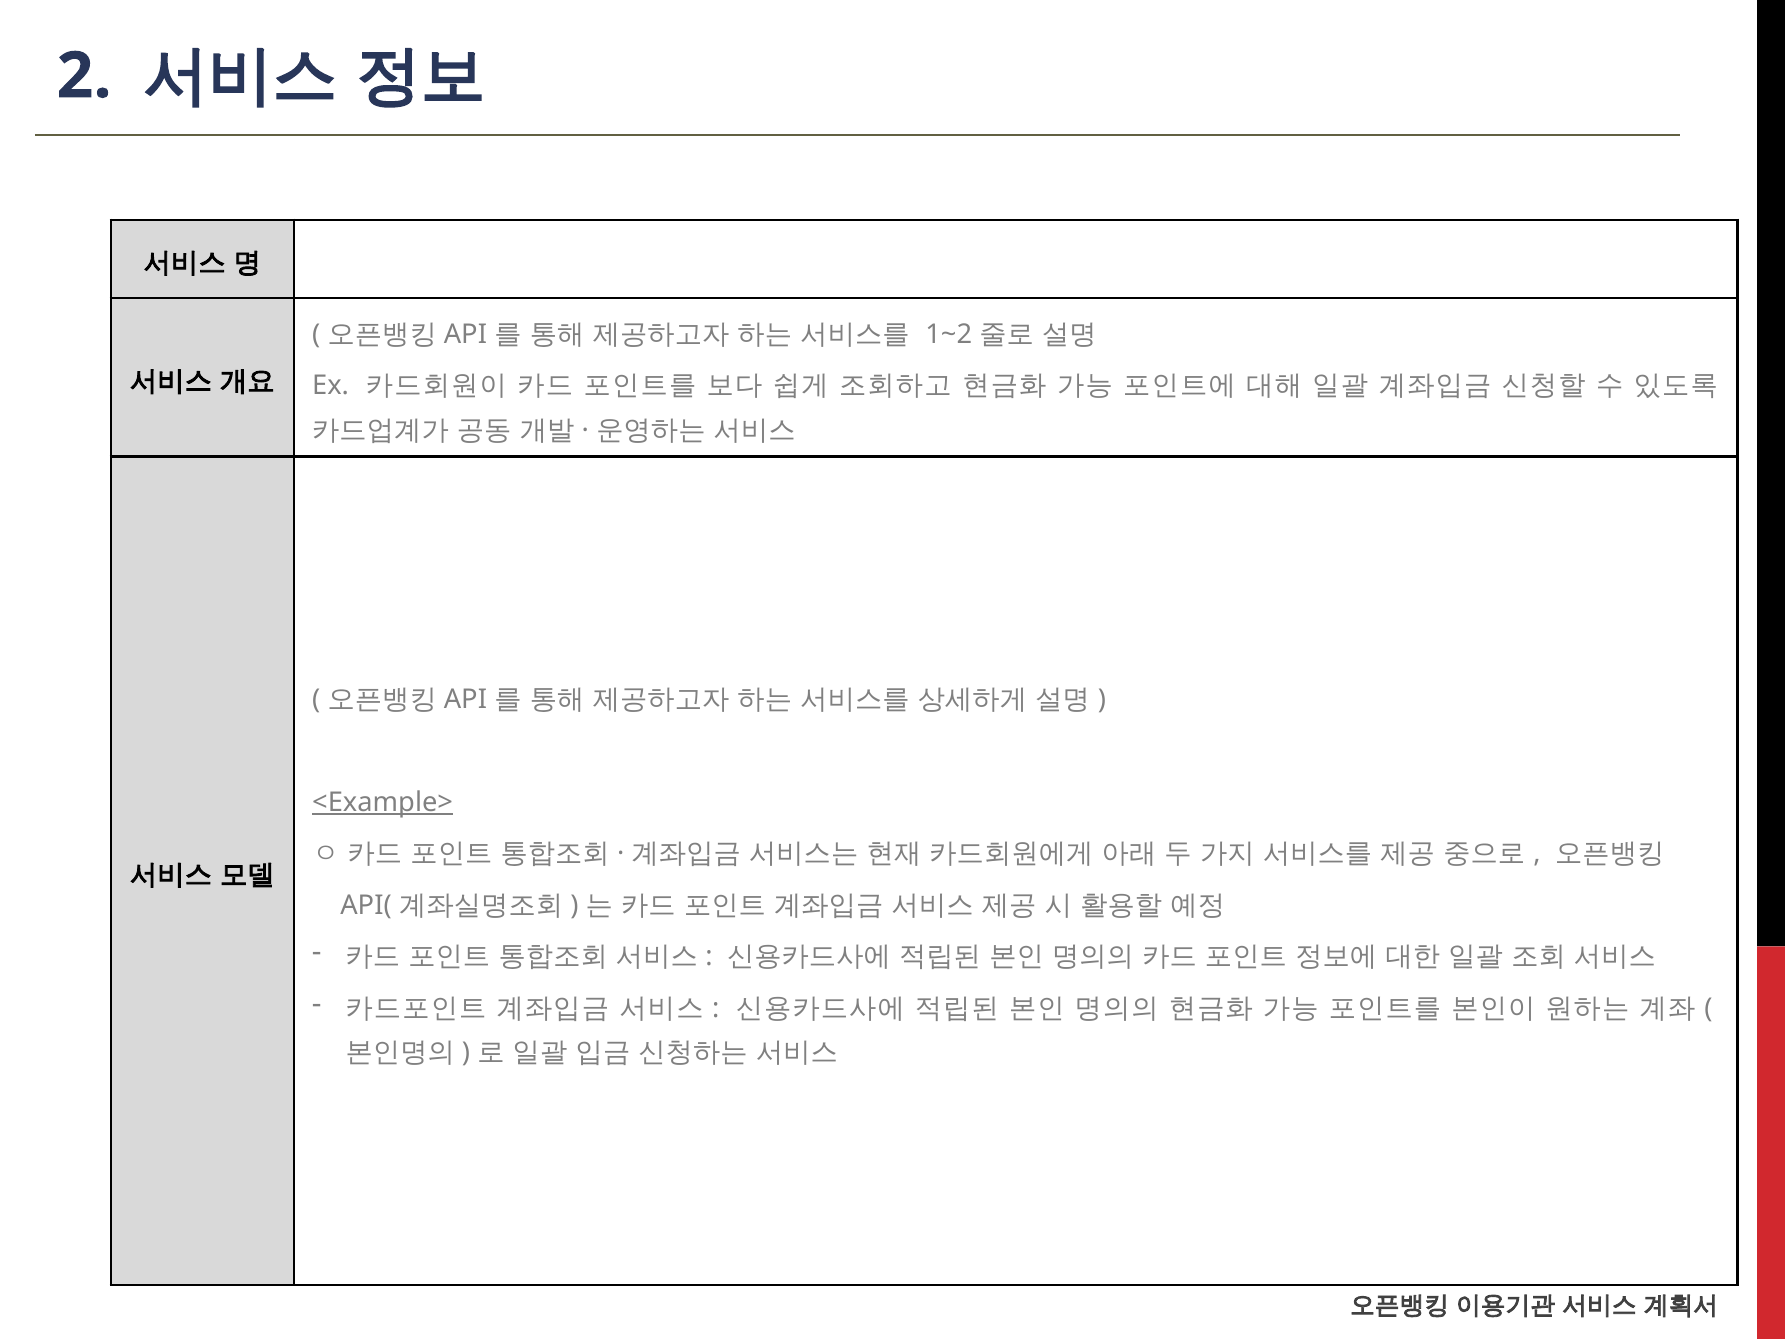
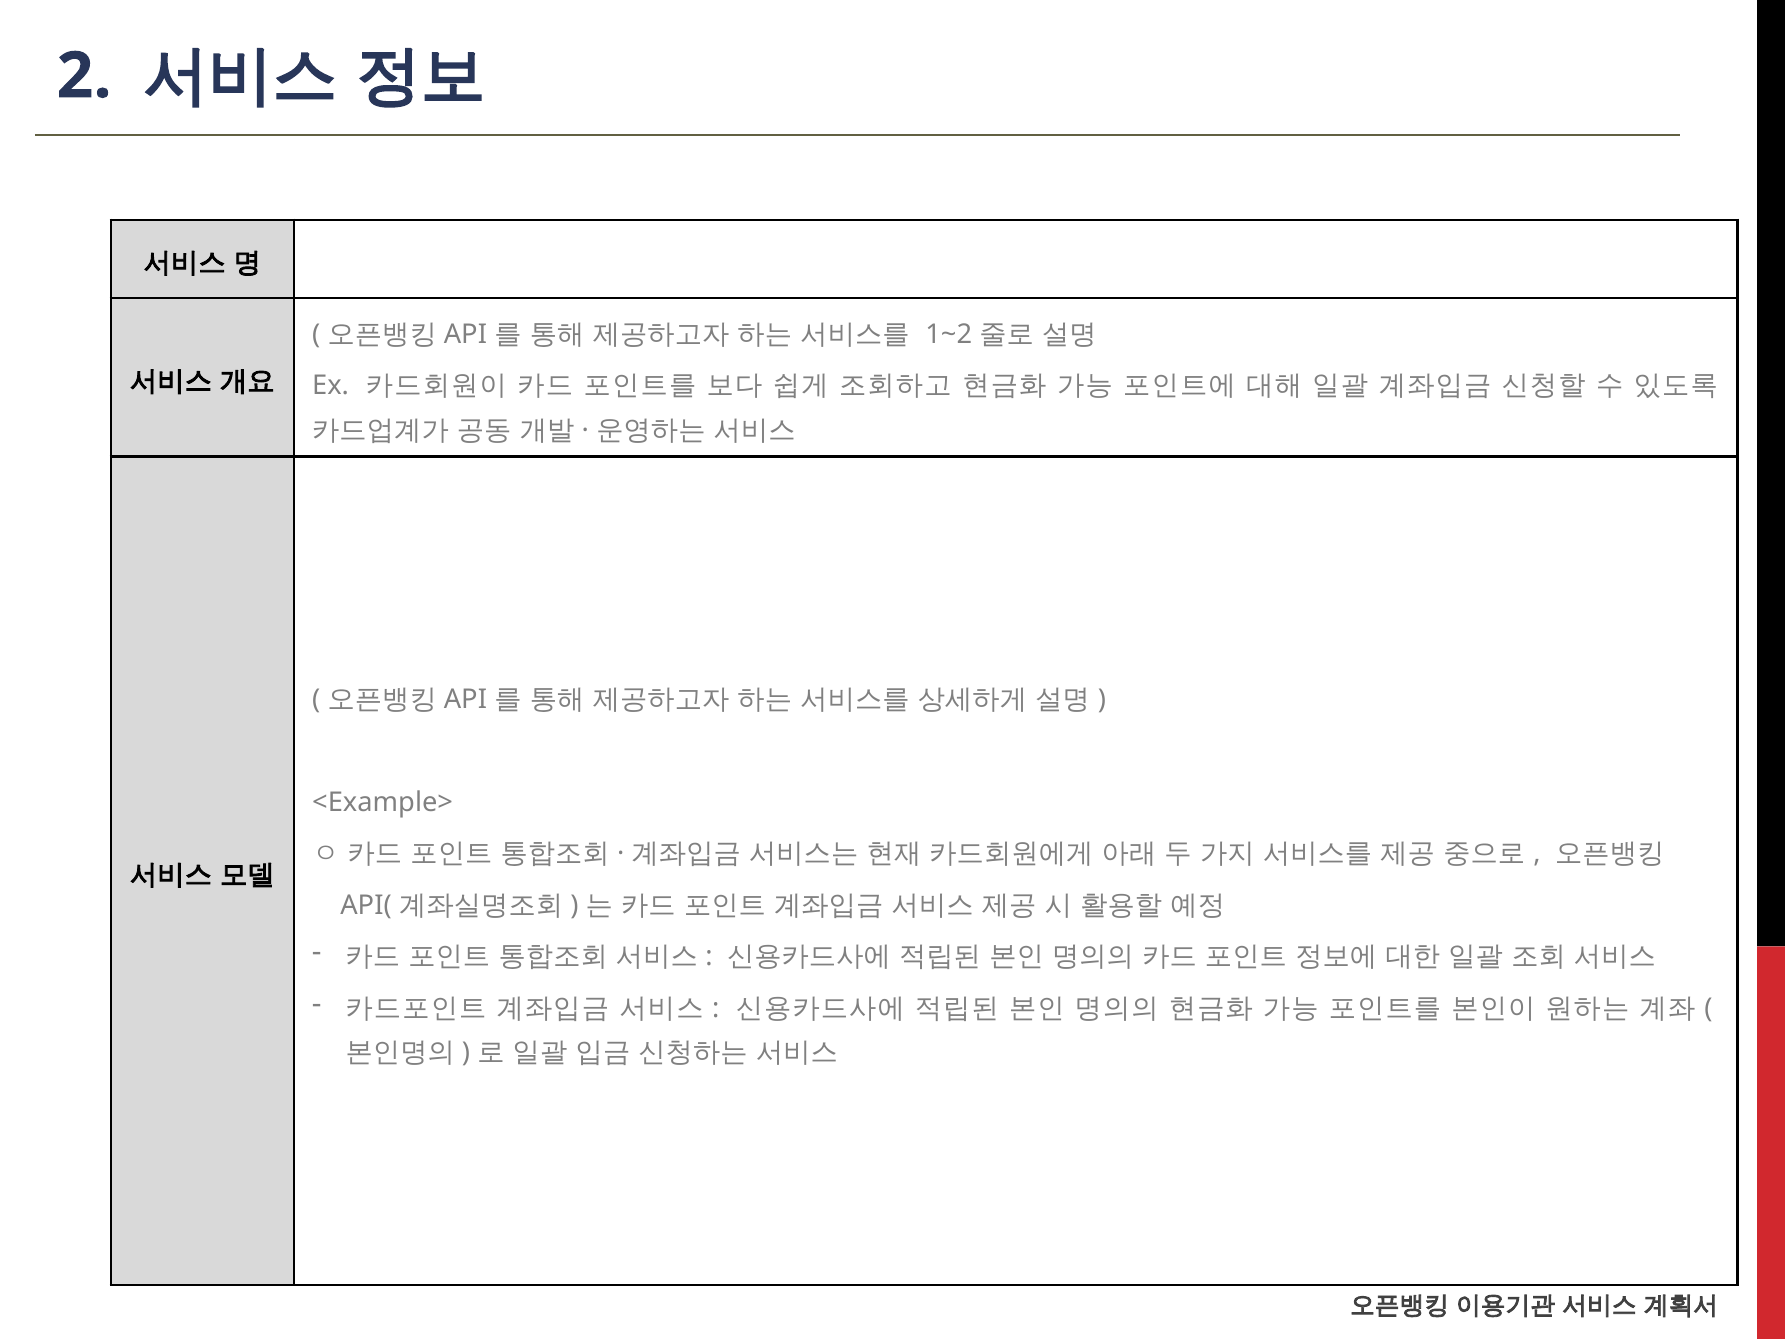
<Example> underline: present -> none (383, 802)
